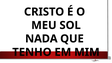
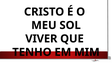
NADA: NADA -> VIVER (41, 39)
